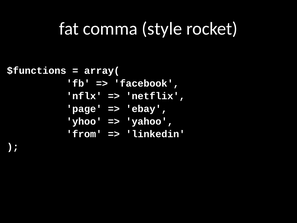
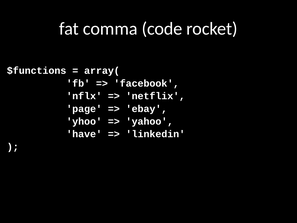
style: style -> code (162, 29)
from: from -> have (84, 134)
